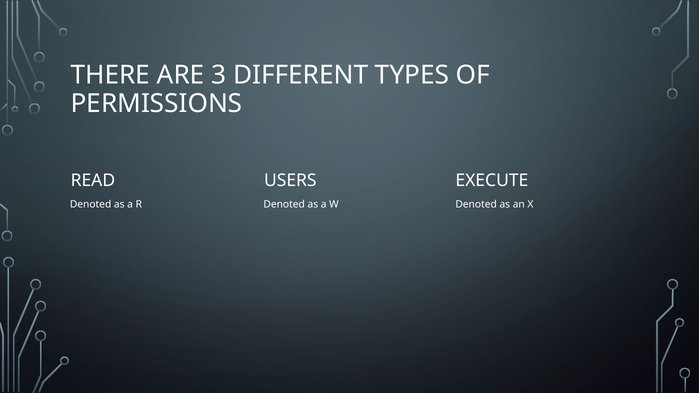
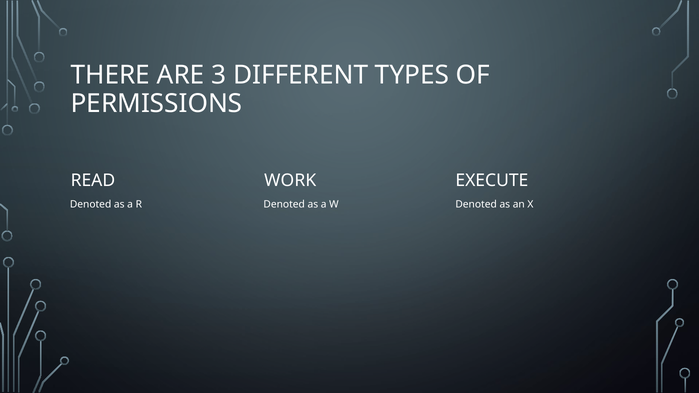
USERS: USERS -> WORK (290, 181)
